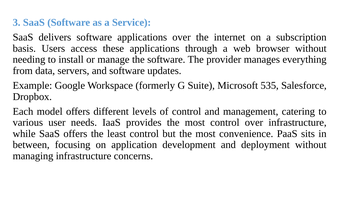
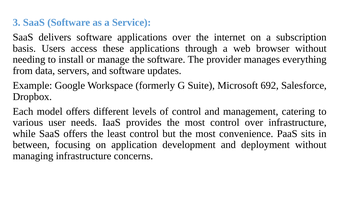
535: 535 -> 692 (270, 86)
